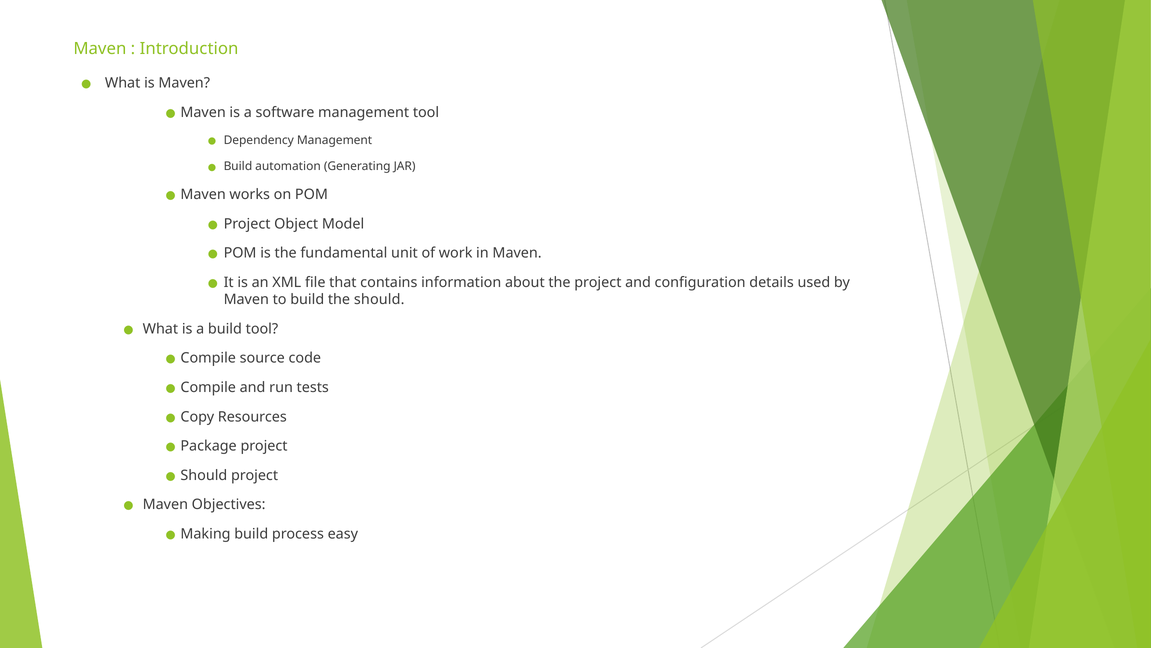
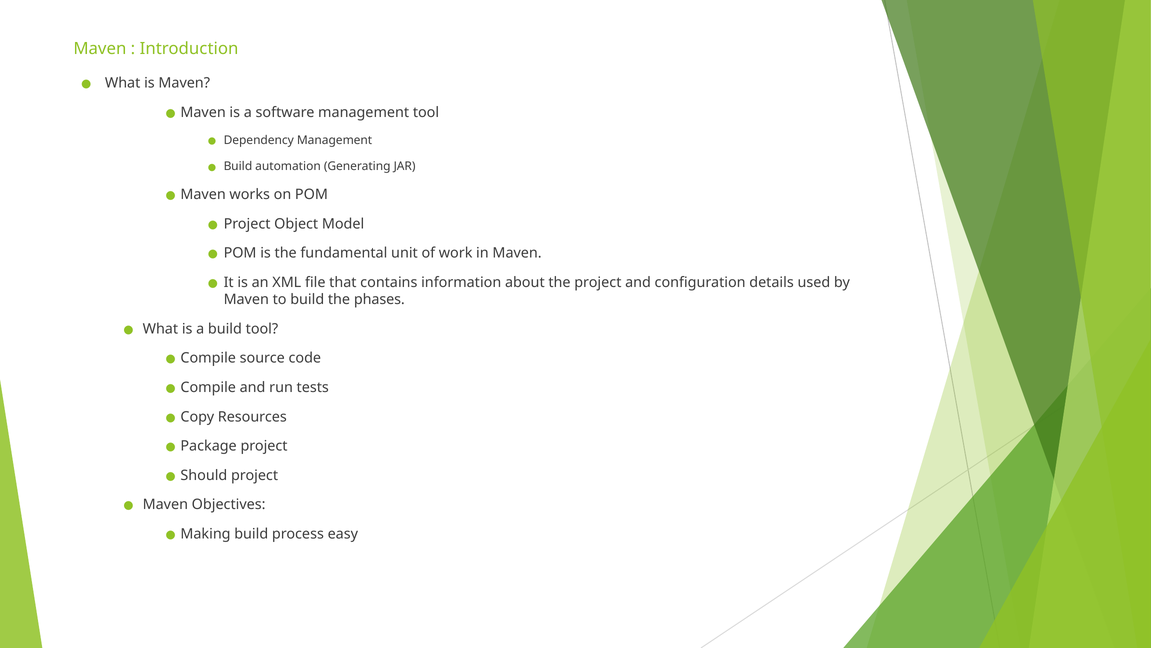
the should: should -> phases (379, 299)
